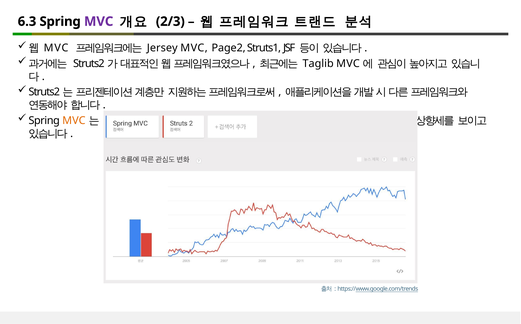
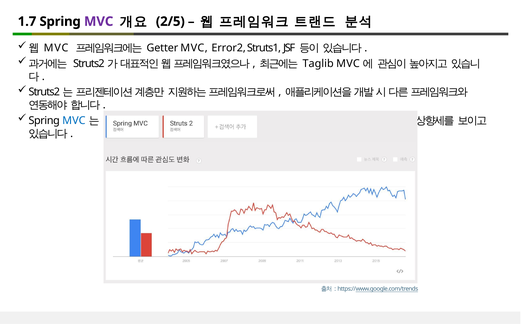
6.3: 6.3 -> 1.7 (27, 21)
2/3: 2/3 -> 2/5 (170, 21)
Jersey: Jersey -> Getter (162, 48)
Page2: Page2 -> Error2 (229, 48)
MVC colour: orange -> blue (74, 120)
